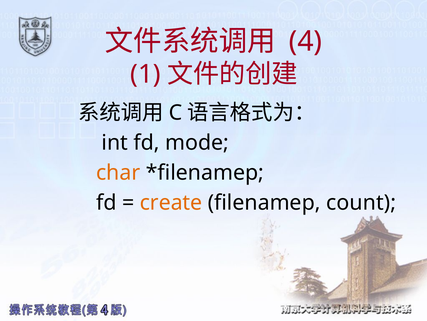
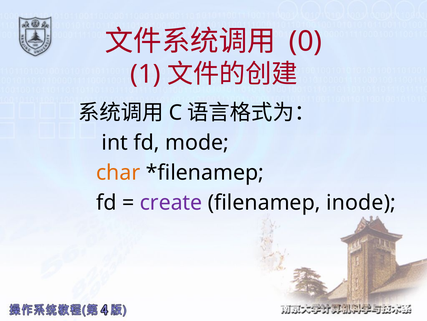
4: 4 -> 0 (305, 41)
create colour: orange -> purple (171, 202)
count: count -> inode (361, 202)
